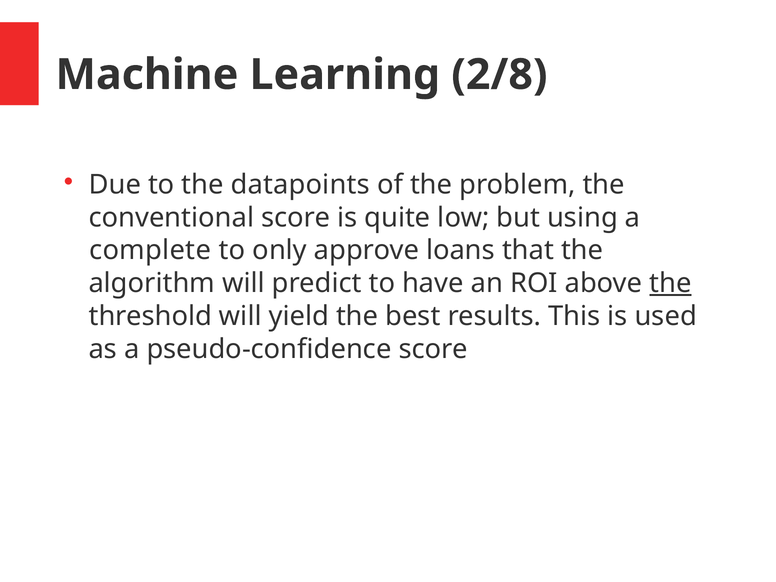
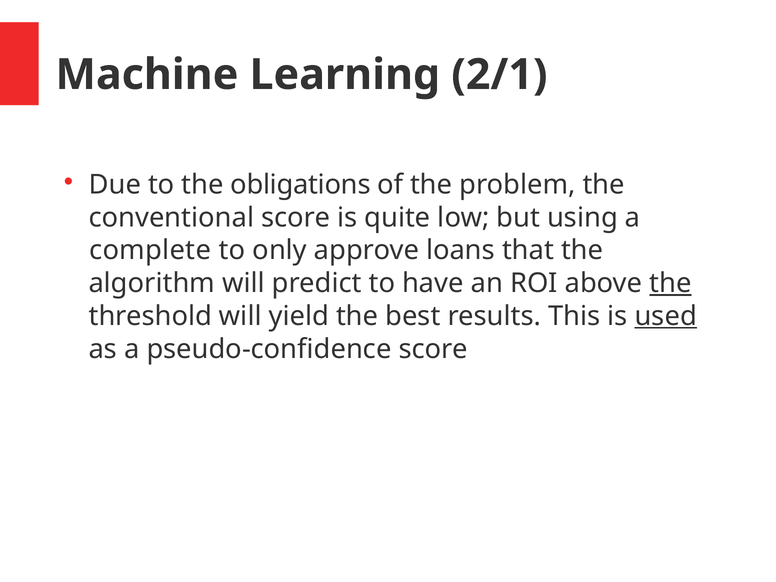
2/8: 2/8 -> 2/1 (499, 75)
datapoints: datapoints -> obligations (300, 185)
used underline: none -> present (666, 316)
